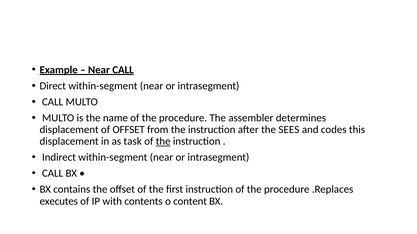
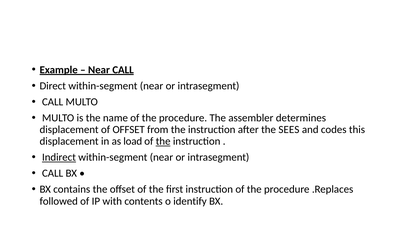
task: task -> load (133, 142)
Indirect underline: none -> present (59, 158)
executes: executes -> followed (59, 202)
content: content -> identify (190, 202)
